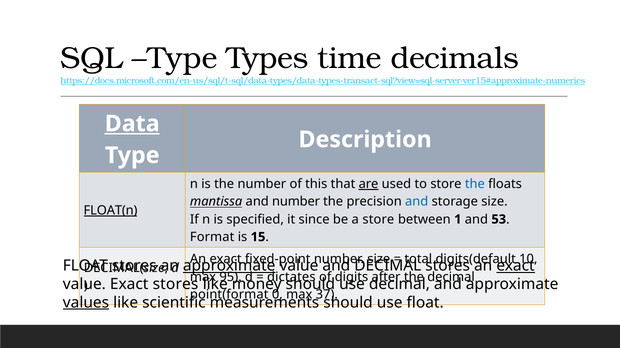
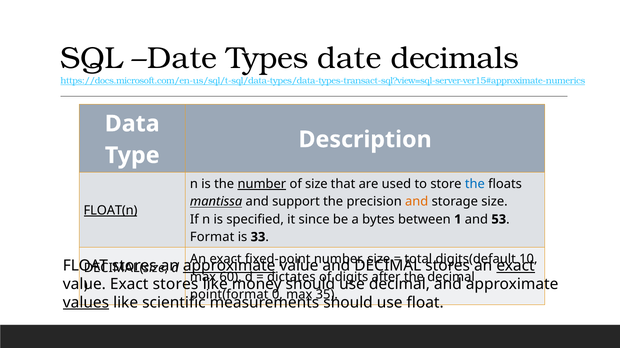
SQL Type: Type -> Date (175, 59)
Types time: time -> date (349, 59)
Data underline: present -> none (132, 124)
number underline: none -> present (262, 184)
of this: this -> size (316, 184)
are underline: present -> none (369, 184)
and number: number -> support (296, 202)
and colour: blue -> orange (417, 202)
a store: store -> bytes (378, 220)
15: 15 -> 33 (258, 237)
95: 95 -> 60 (231, 277)
37: 37 -> 35 (327, 295)
